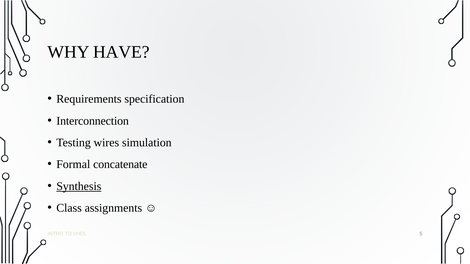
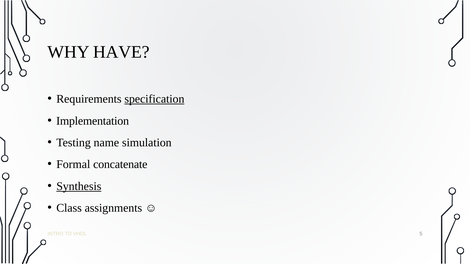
specification underline: none -> present (154, 99)
Interconnection: Interconnection -> Implementation (93, 121)
wires: wires -> name (106, 143)
